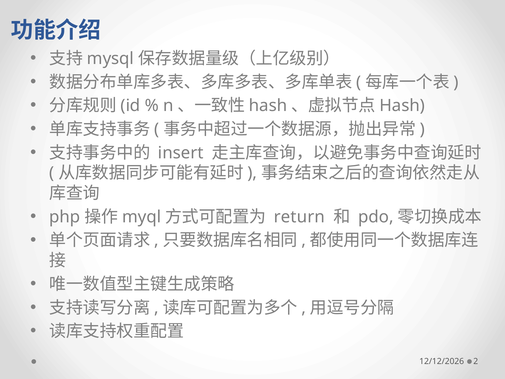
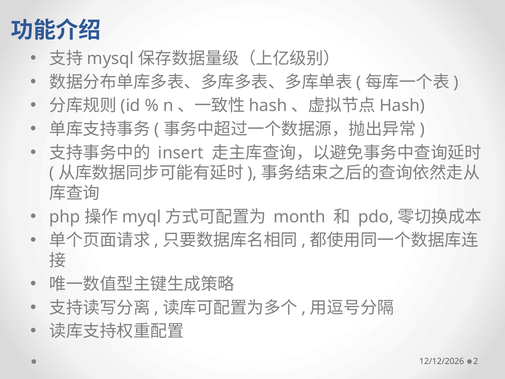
return: return -> month (300, 217)
